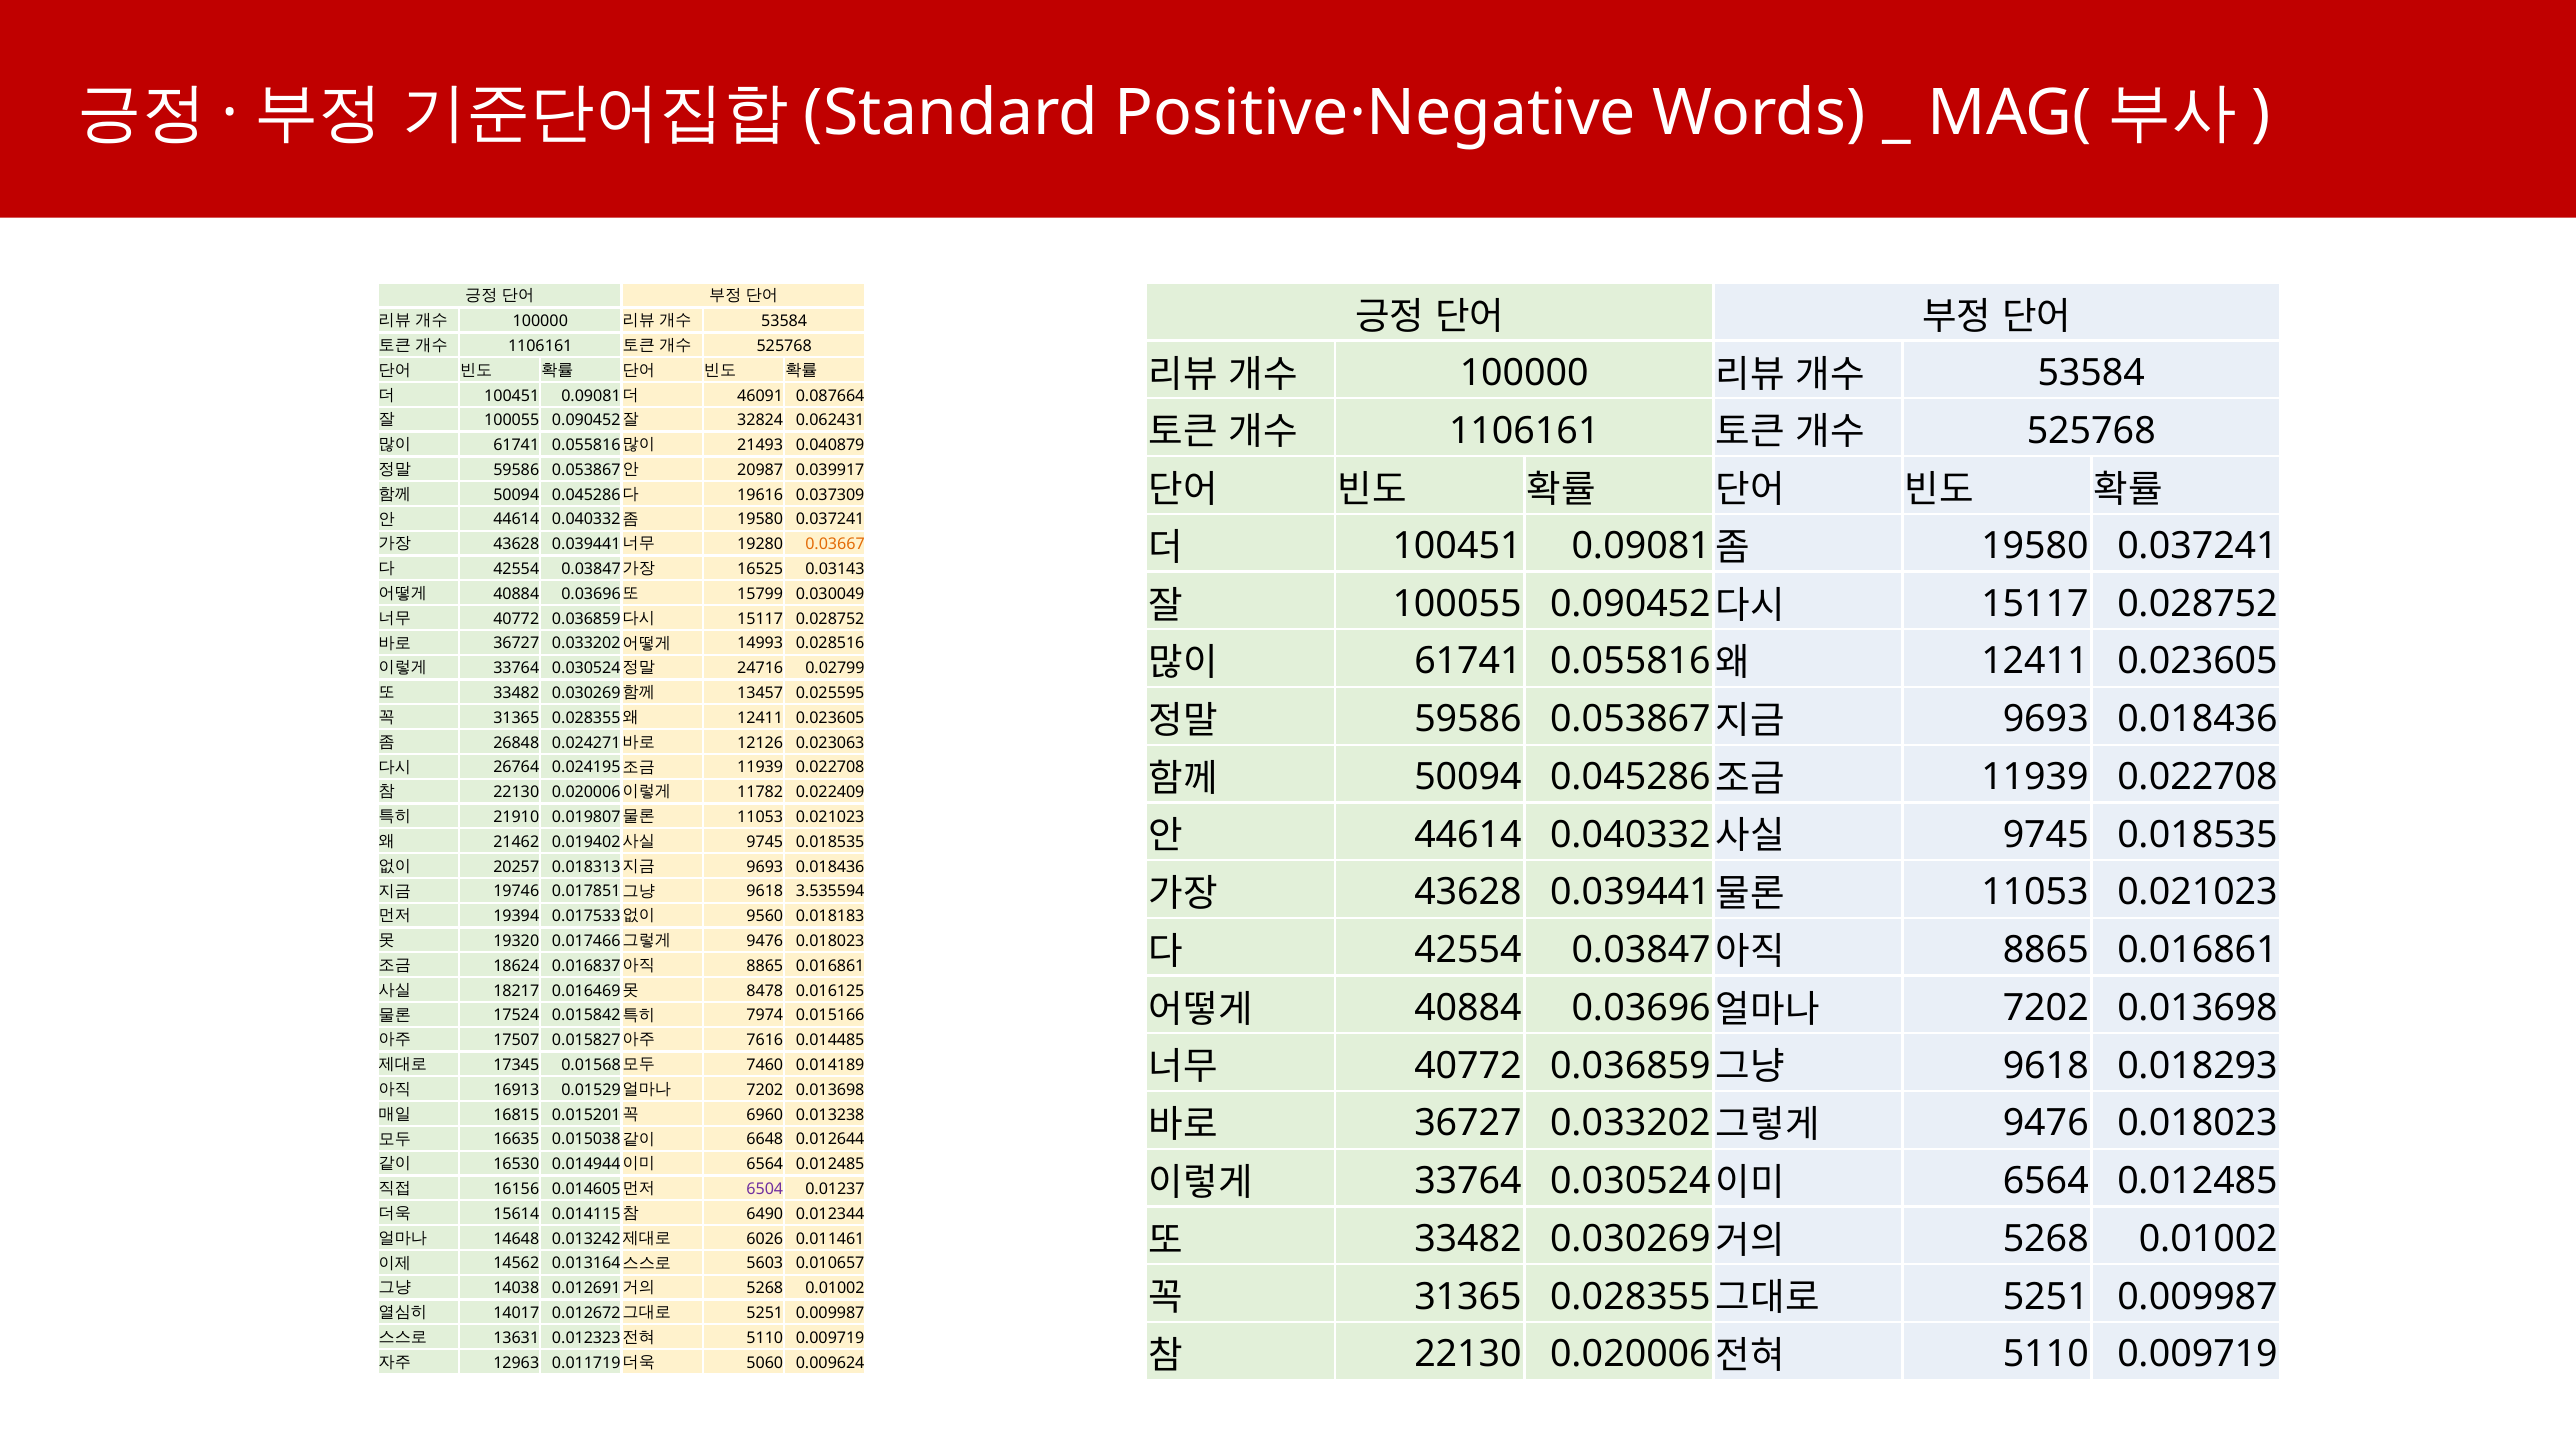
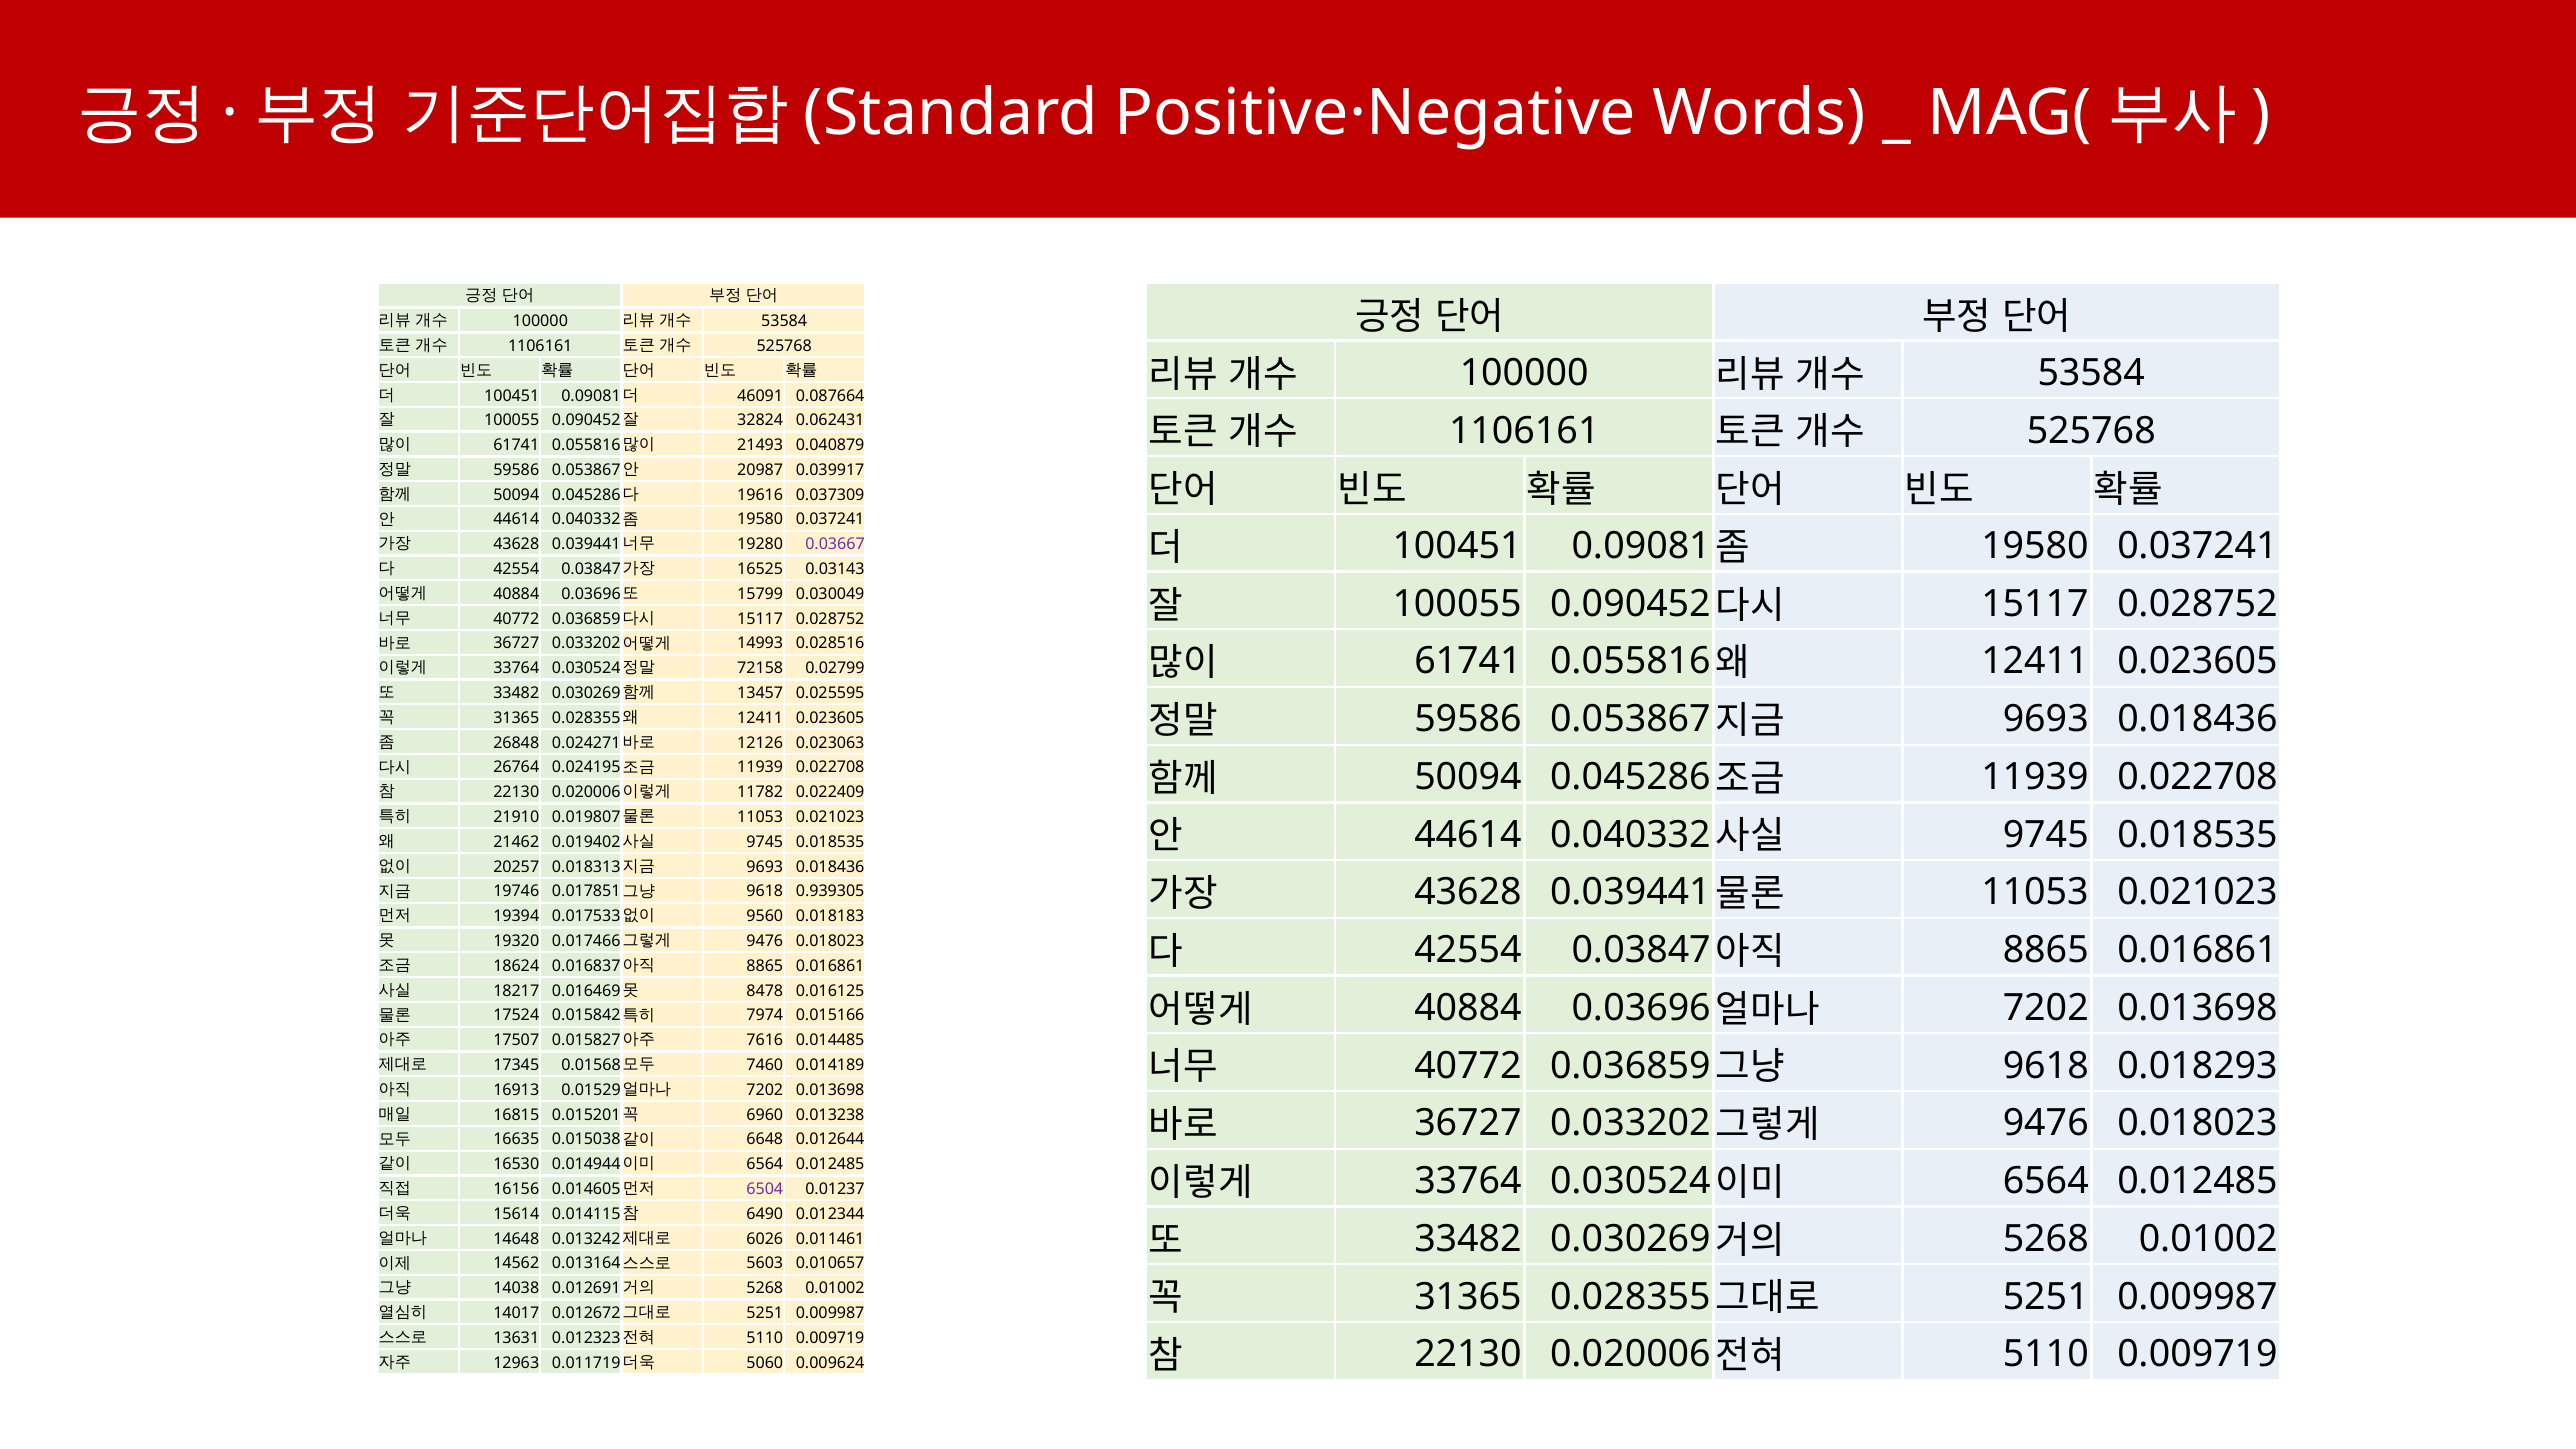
0.03667 colour: orange -> purple (835, 544)
24716: 24716 -> 72158 (760, 668)
3.535594: 3.535594 -> 0.939305 (830, 892)
